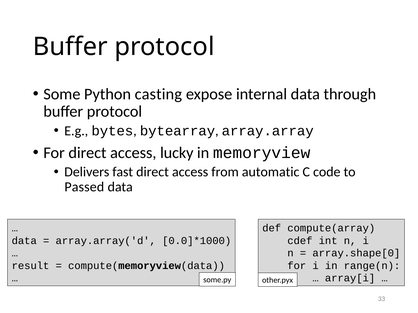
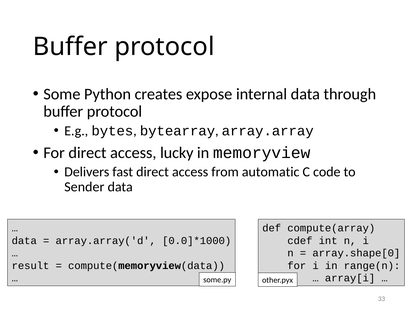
casting: casting -> creates (158, 94)
Passed: Passed -> Sender (84, 187)
